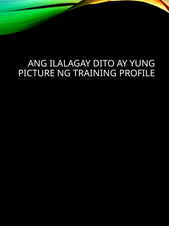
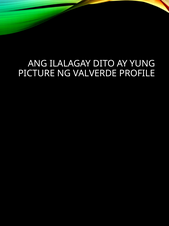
TRAINING: TRAINING -> VALVERDE (95, 73)
